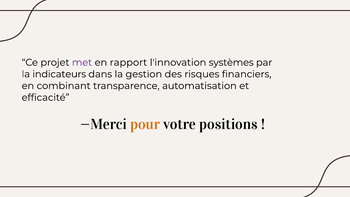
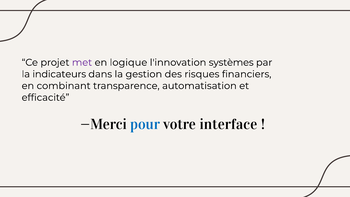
rapport: rapport -> logique (128, 62)
pour colour: orange -> blue (145, 124)
positions: positions -> interface (228, 124)
